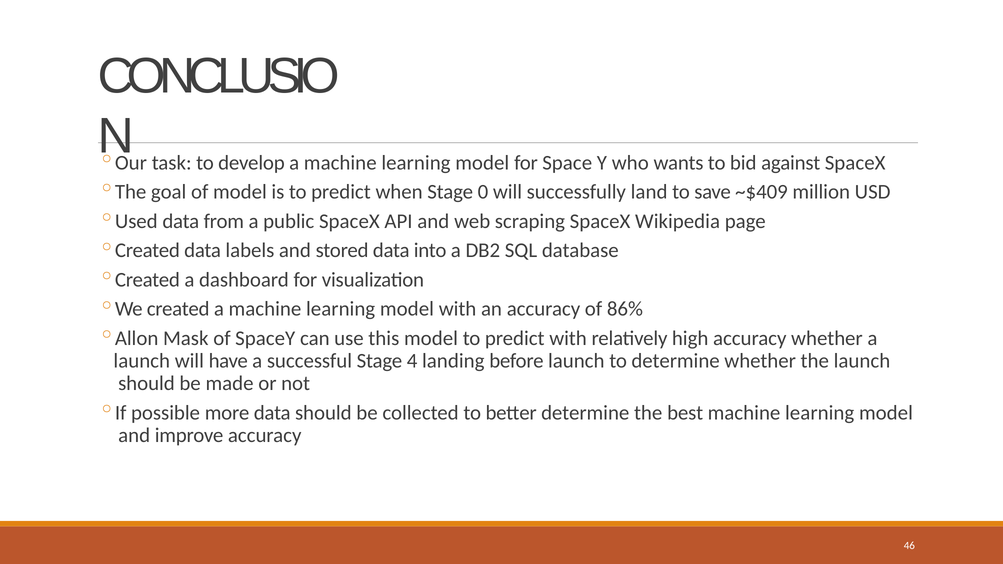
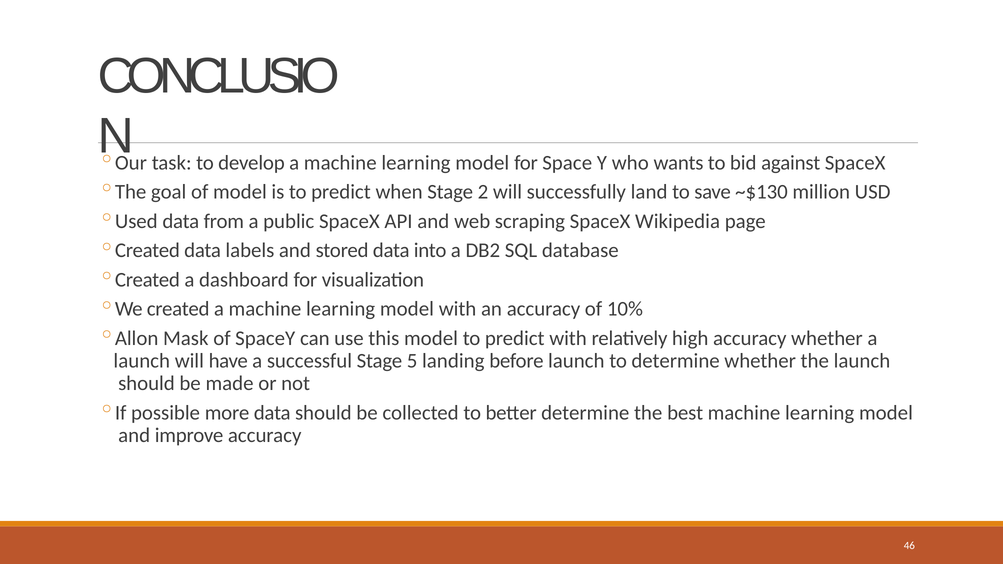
0: 0 -> 2 (483, 192)
~$409: ~$409 -> ~$130 (762, 192)
86%: 86% -> 10% (625, 309)
4: 4 -> 5 (412, 361)
